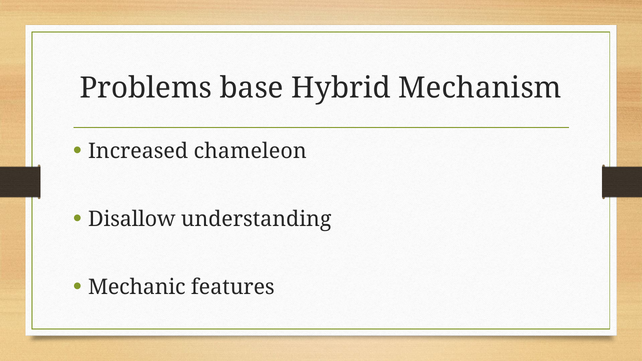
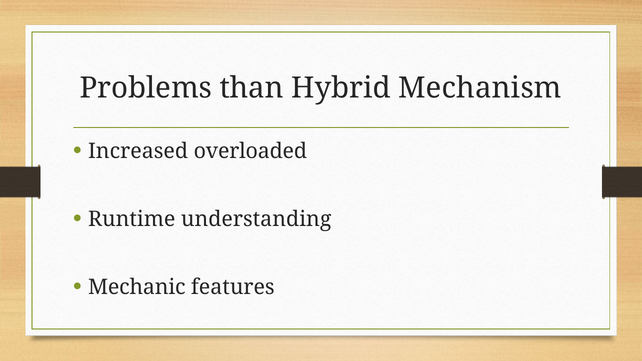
base: base -> than (252, 88)
chameleon: chameleon -> overloaded (250, 151)
Disallow: Disallow -> Runtime (132, 219)
